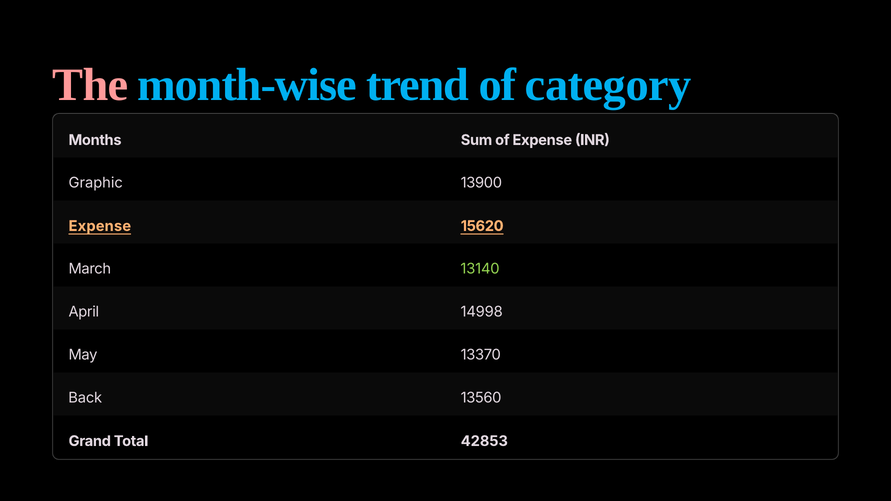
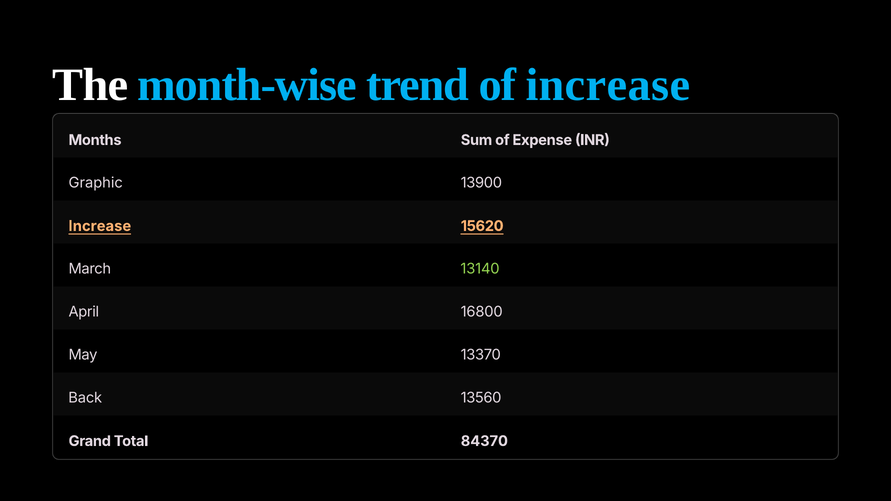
The colour: pink -> white (90, 85)
of category: category -> increase (608, 85)
Expense: Expense -> Increase (100, 226)
14998: 14998 -> 16800 (482, 312)
42853: 42853 -> 84370 (484, 441)
